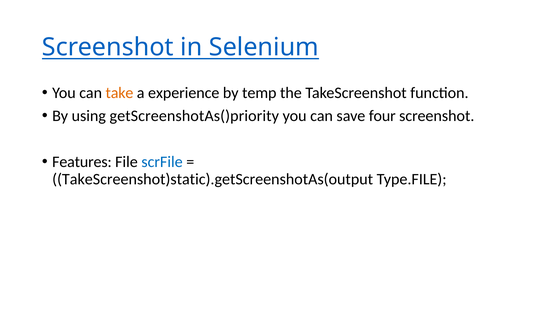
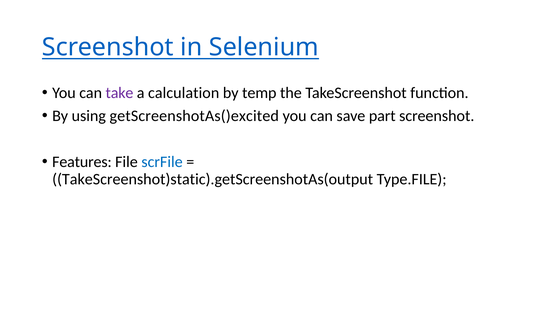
take colour: orange -> purple (119, 93)
experience: experience -> calculation (184, 93)
getScreenshotAs()priority: getScreenshotAs()priority -> getScreenshotAs()excited (194, 116)
four: four -> part (382, 116)
